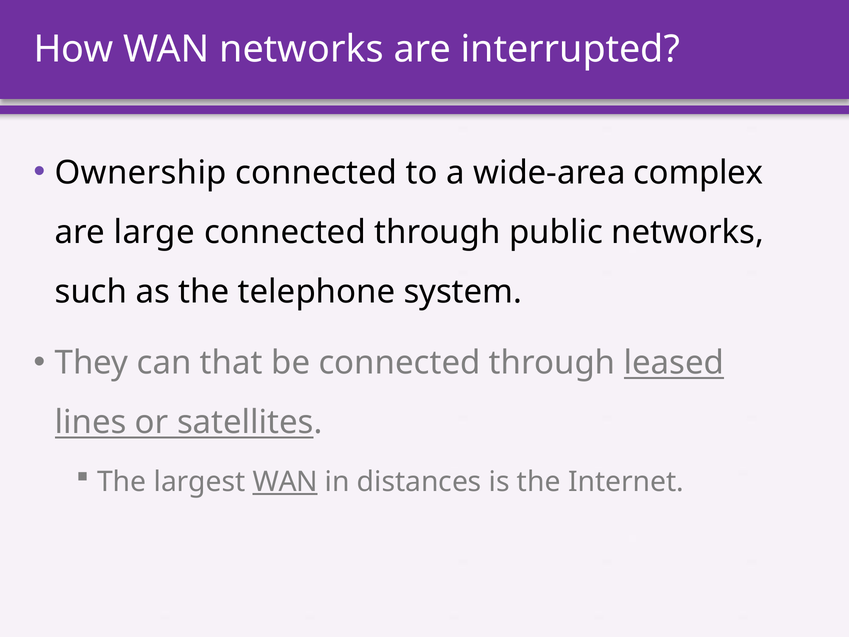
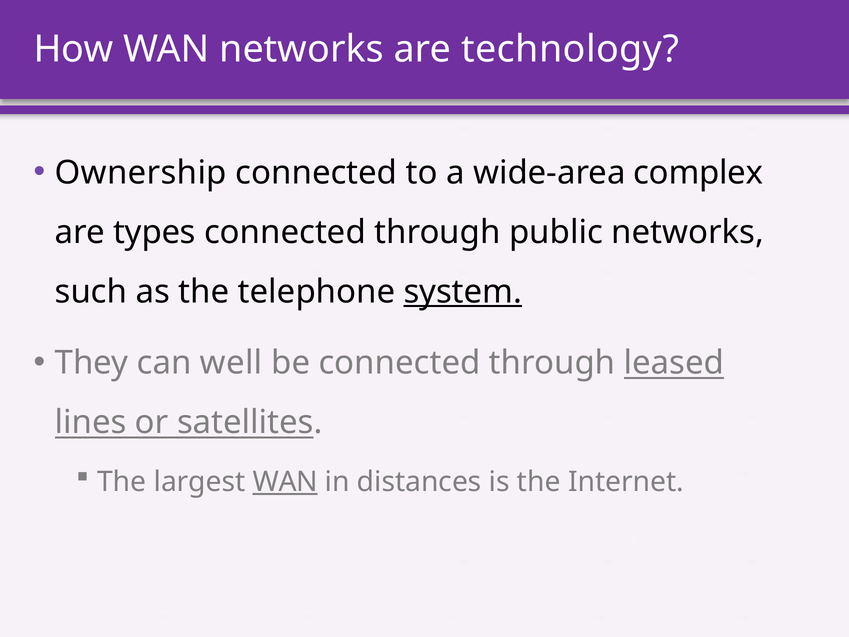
interrupted: interrupted -> technology (570, 49)
large: large -> types (155, 232)
system underline: none -> present (463, 292)
that: that -> well (231, 363)
